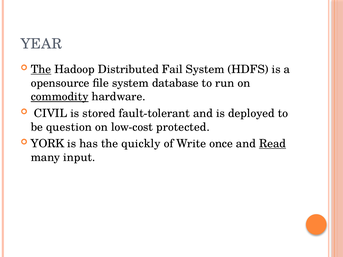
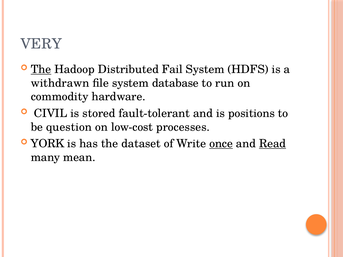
YEAR: YEAR -> VERY (41, 44)
opensource: opensource -> withdrawn (60, 83)
commodity underline: present -> none (60, 97)
deployed: deployed -> positions (251, 113)
protected: protected -> processes (183, 127)
quickly: quickly -> dataset (141, 144)
once underline: none -> present (221, 144)
input: input -> mean (79, 157)
